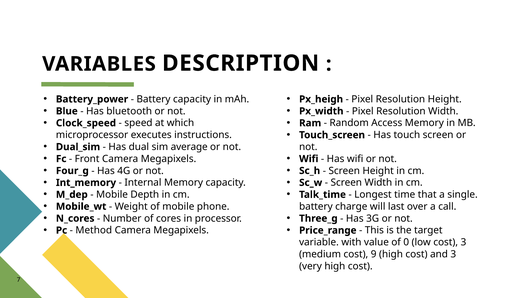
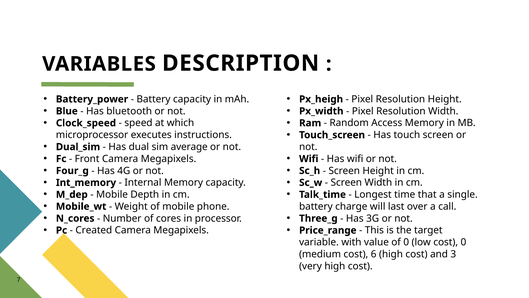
Method: Method -> Created (94, 230)
cost 3: 3 -> 0 (463, 242)
9: 9 -> 6 (374, 254)
